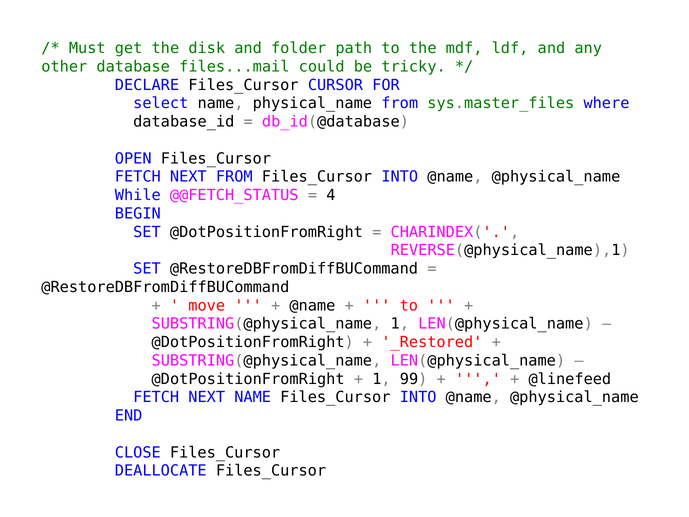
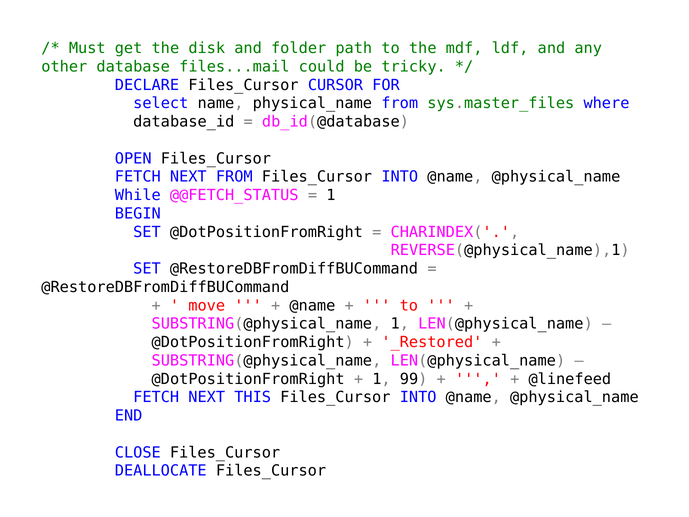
4: 4 -> 1 (331, 195)
NEXT NAME: NAME -> THIS (253, 397)
